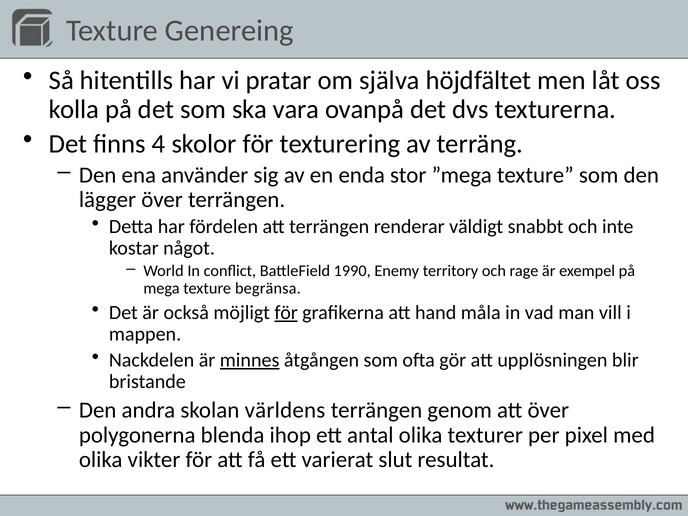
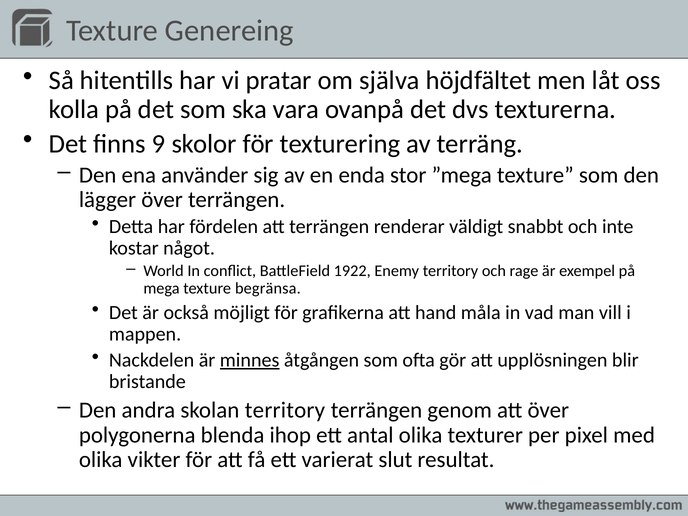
4: 4 -> 9 (159, 144)
1990: 1990 -> 1922 (352, 271)
för underline: present -> none (286, 313)
skolan världens: världens -> territory (285, 410)
